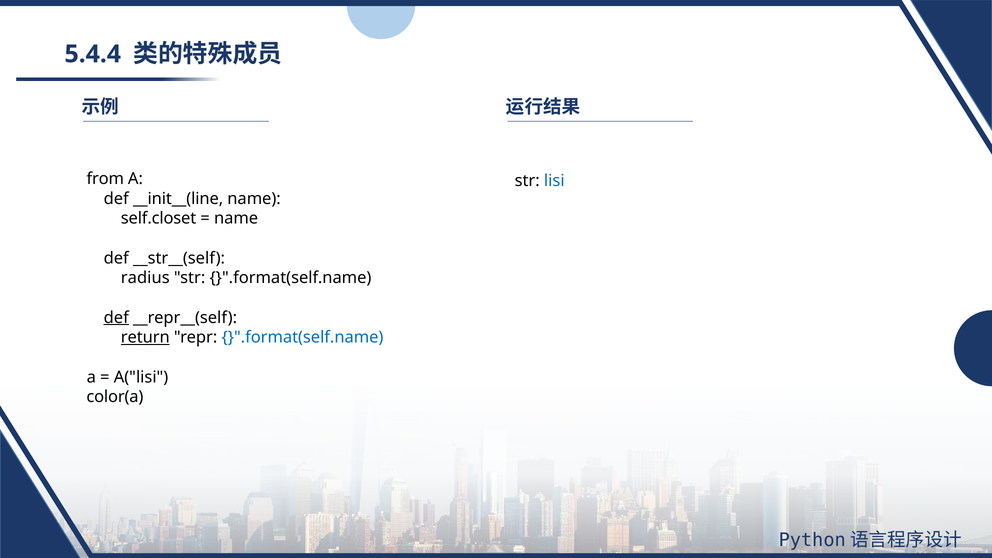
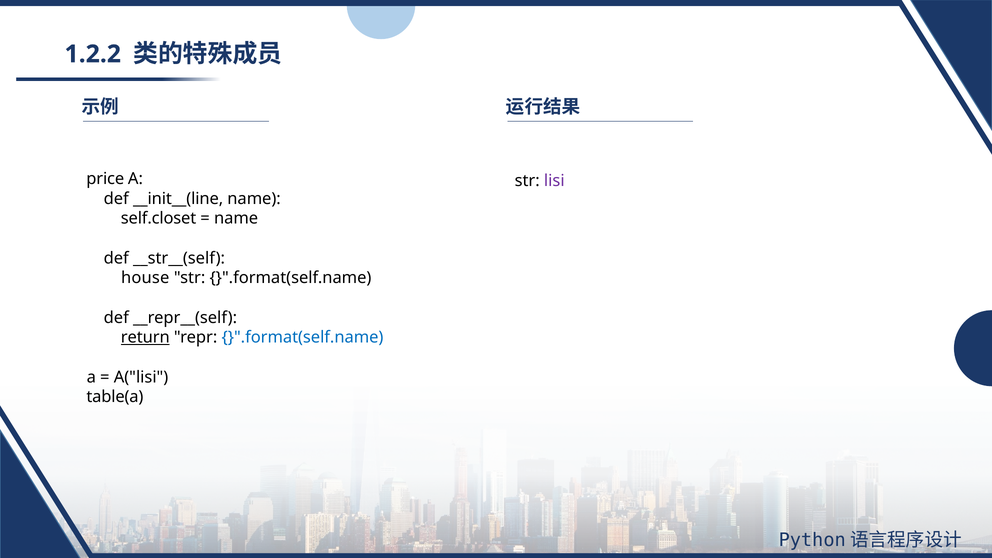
5.4.4: 5.4.4 -> 1.2.2 (93, 54)
from: from -> price (105, 179)
lisi colour: blue -> purple (554, 181)
radius: radius -> house (145, 278)
def underline: present -> none (116, 318)
color(a: color(a -> table(a (115, 397)
